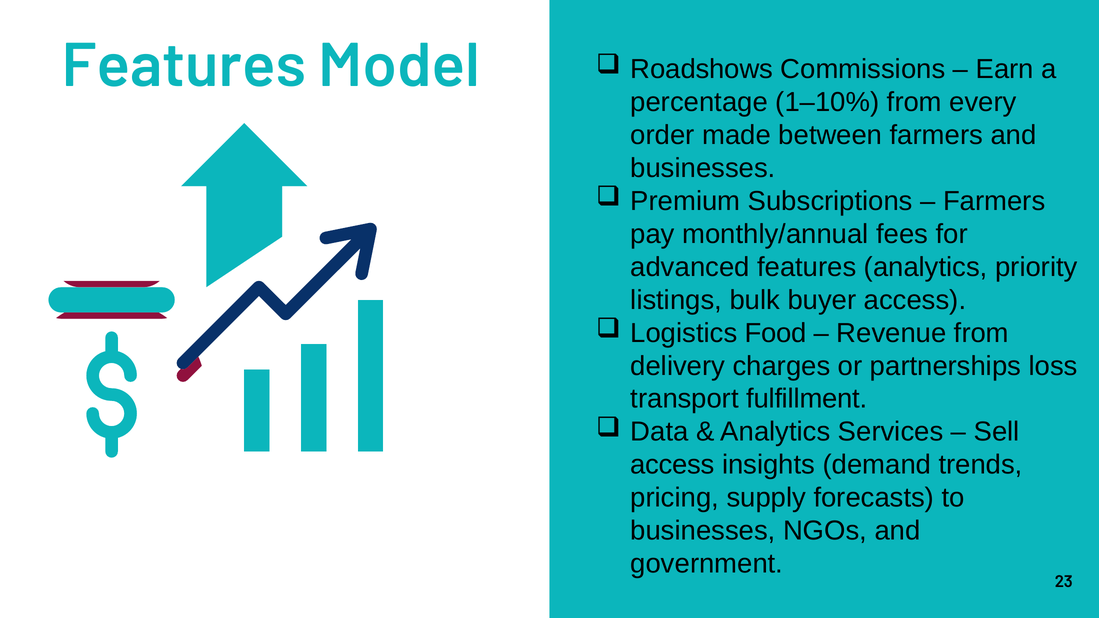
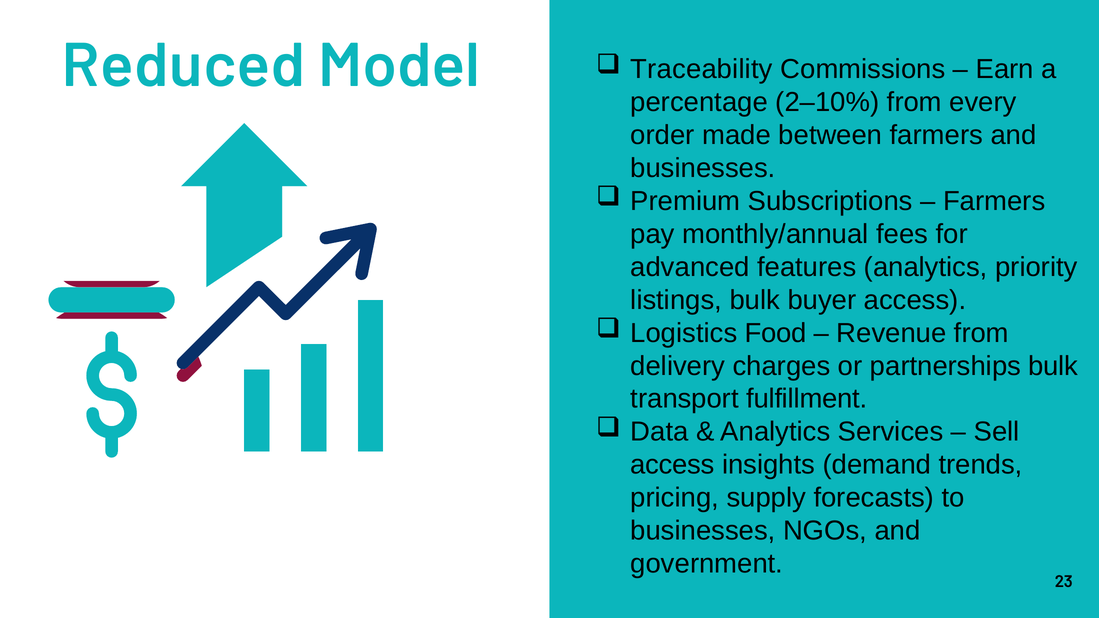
Features: Features -> Reduced (184, 66)
Roadshows: Roadshows -> Traceability (702, 69)
1–10%: 1–10% -> 2–10% (827, 102)
partnerships loss: loss -> bulk (1053, 366)
